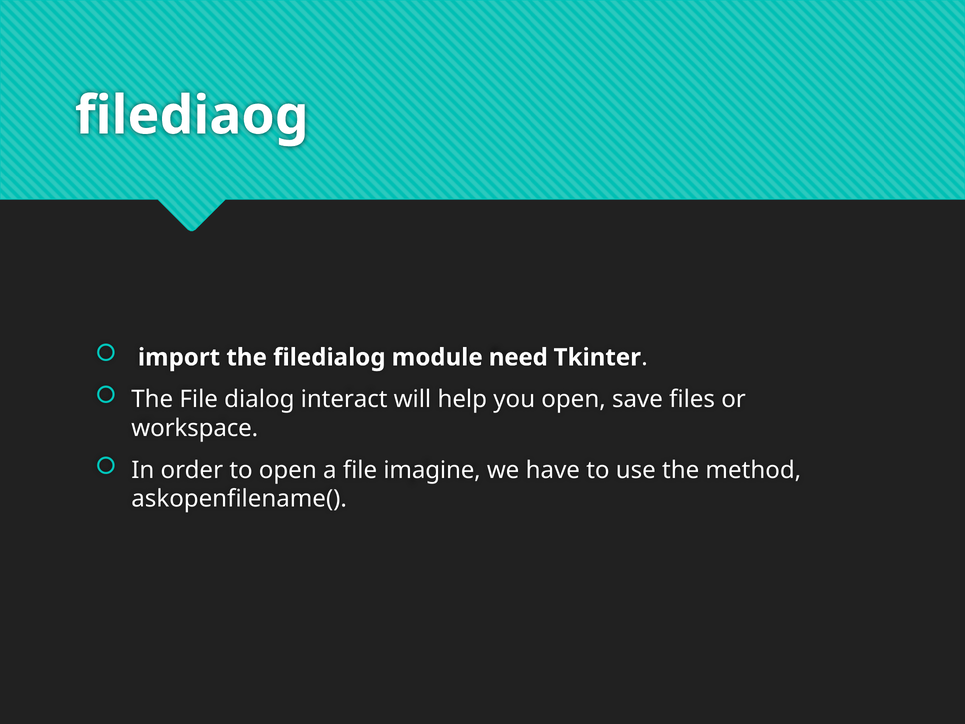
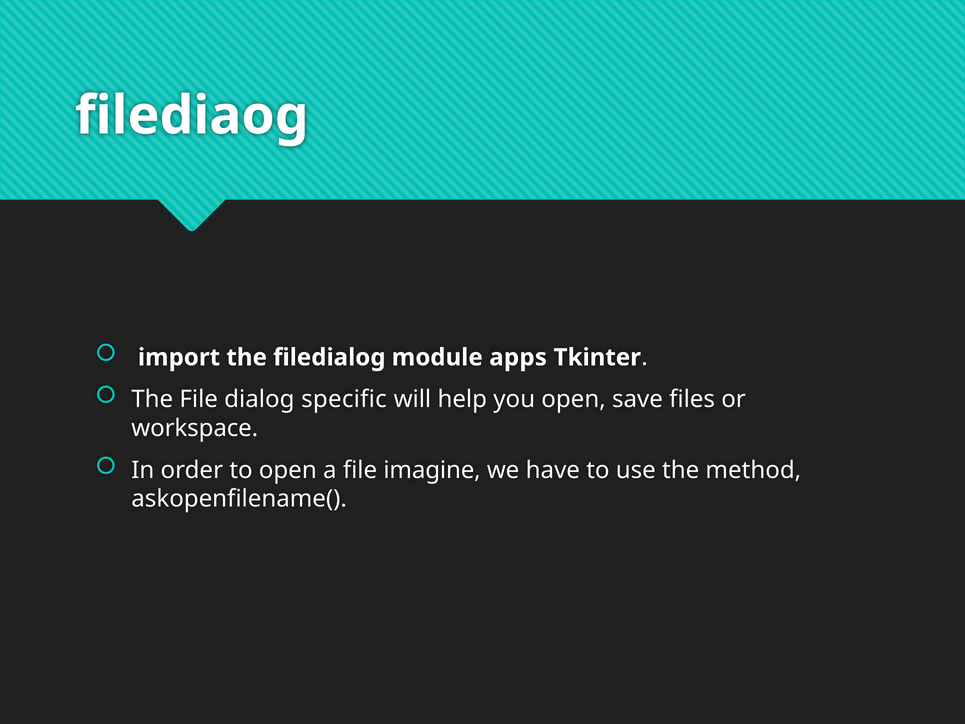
need: need -> apps (518, 357)
interact: interact -> specific (344, 399)
